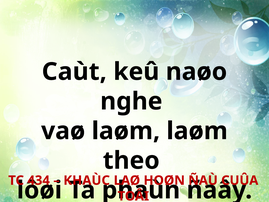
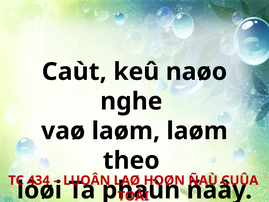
KHAÙC: KHAÙC -> LUOÂN (87, 180)
